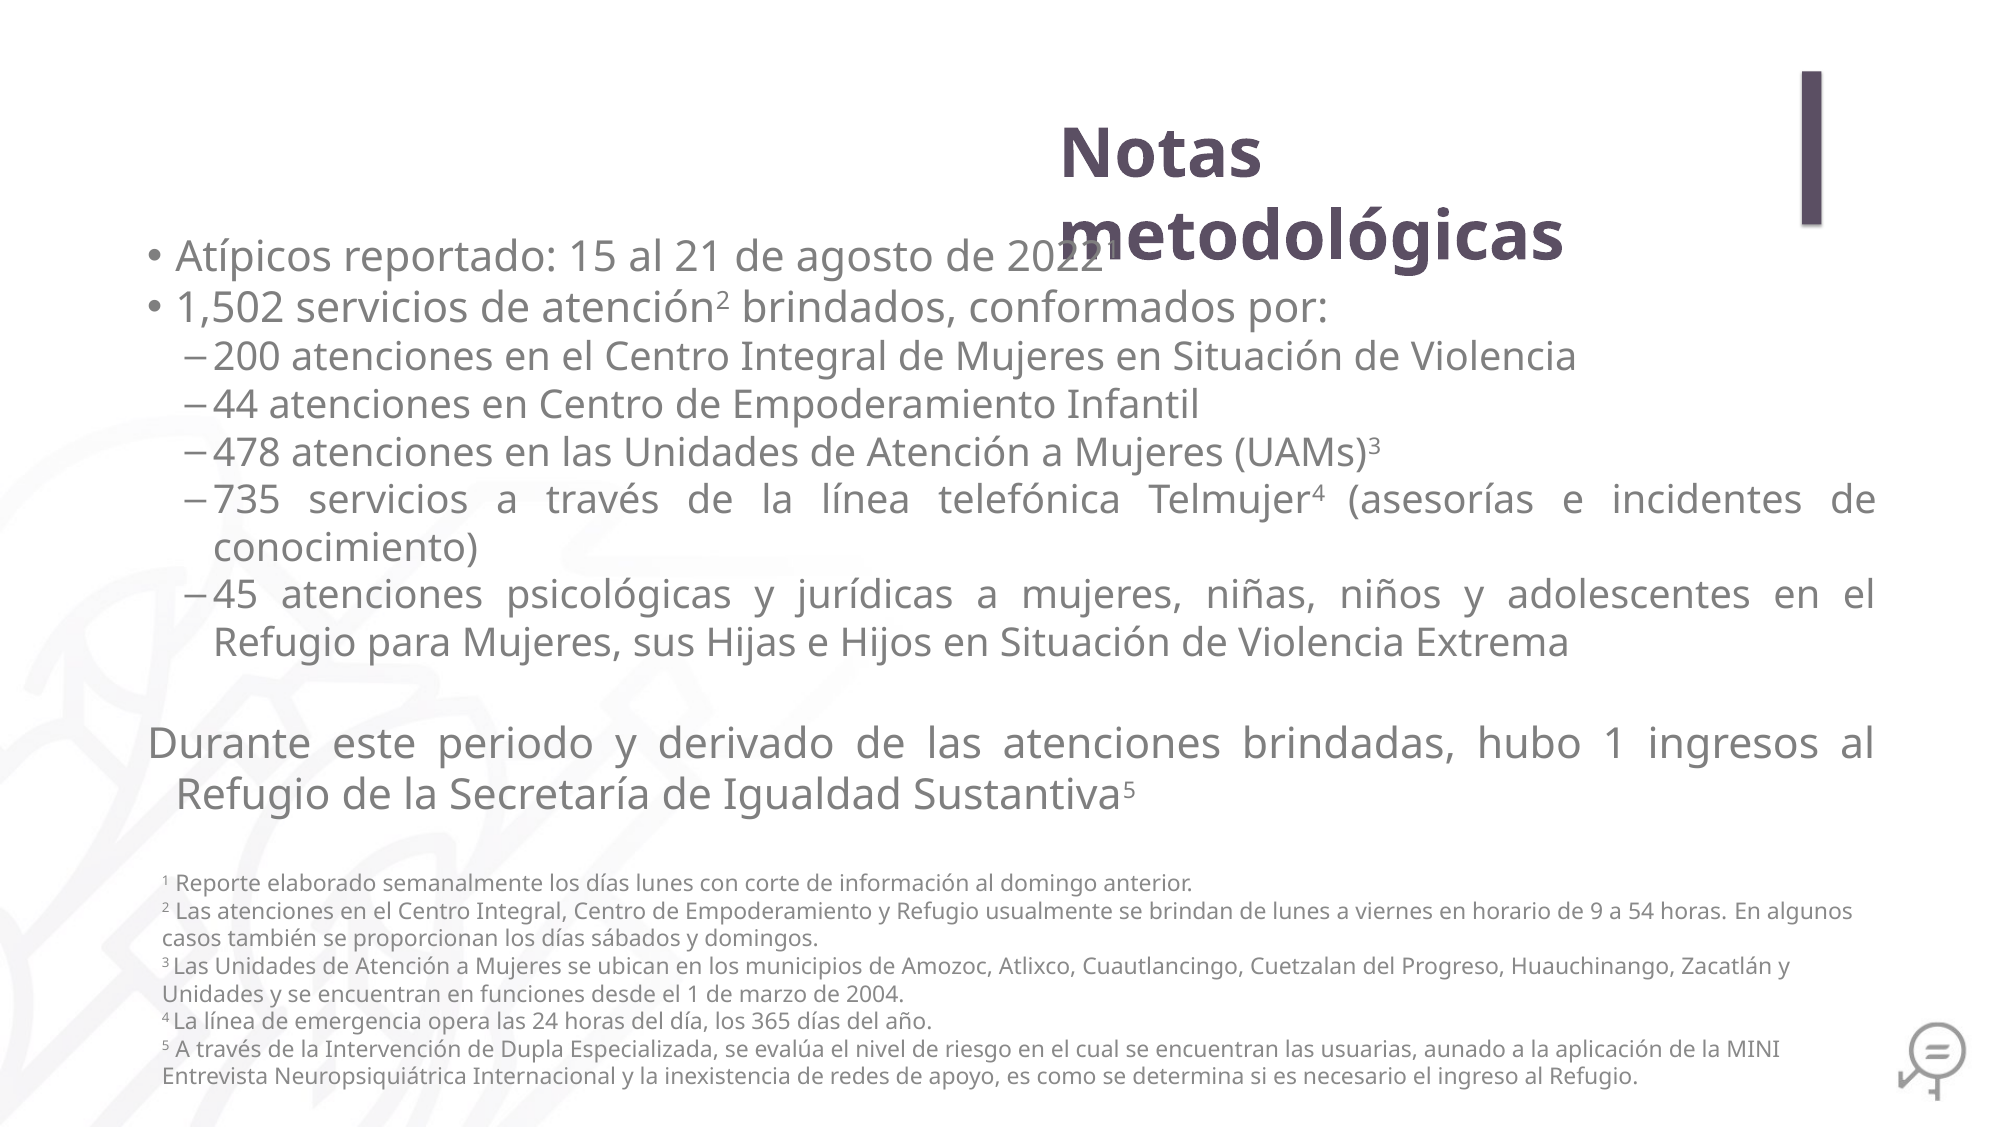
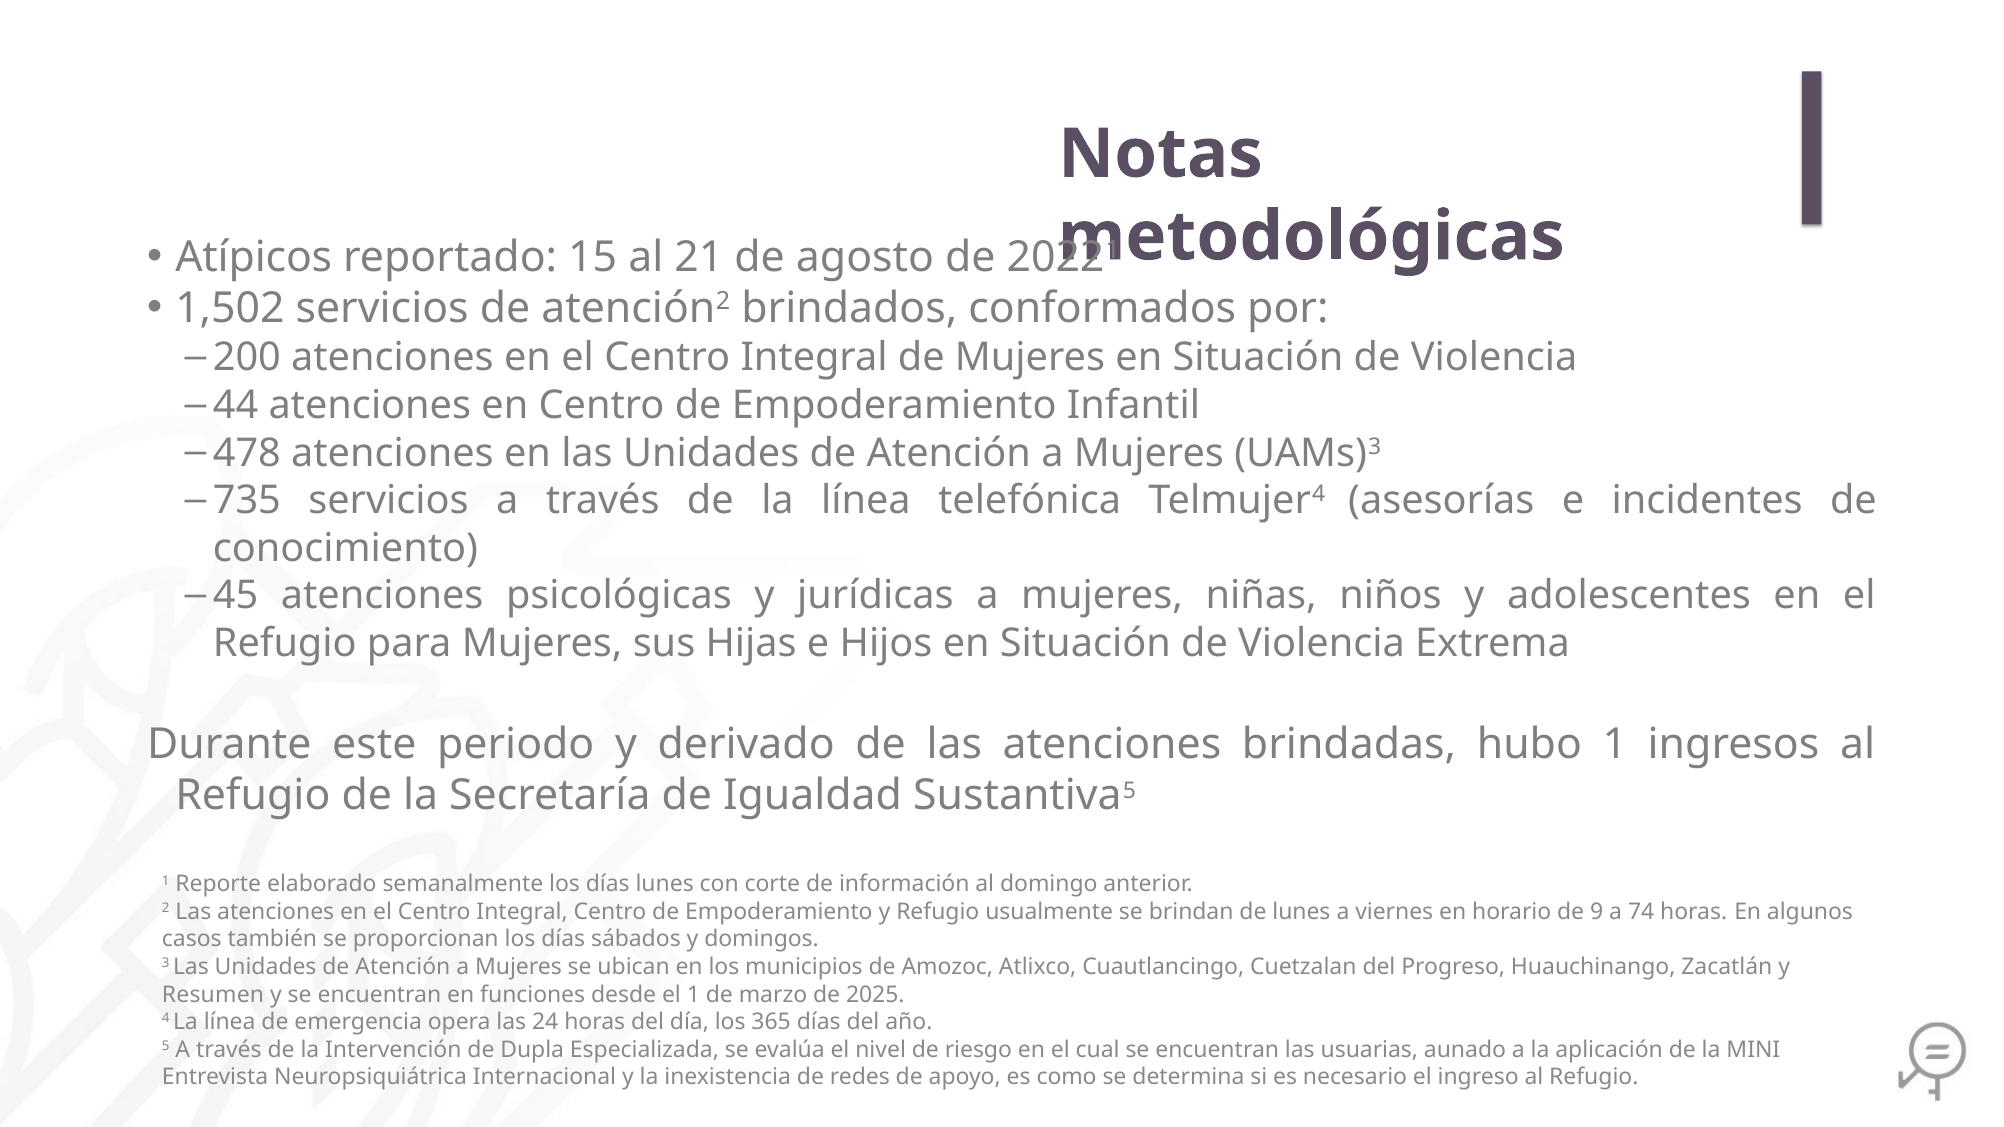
54: 54 -> 74 (1641, 912)
Unidades: Unidades -> Resumen (213, 995)
2004: 2004 -> 2025 (875, 995)
